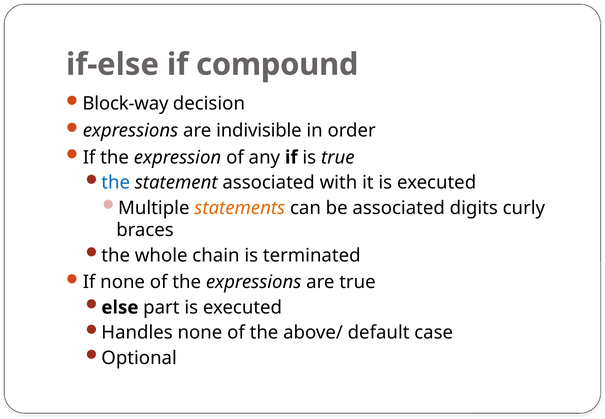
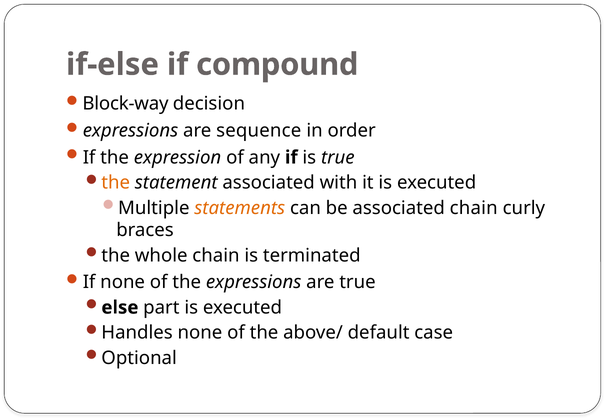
indivisible: indivisible -> sequence (259, 131)
the colour: blue -> orange (116, 183)
associated digits: digits -> chain (474, 208)
